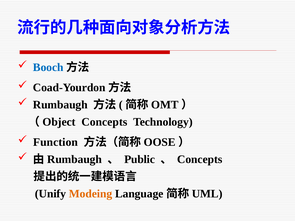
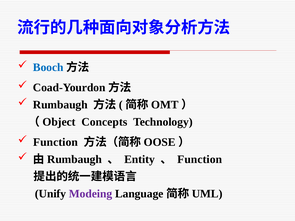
Public: Public -> Entity (140, 159)
Concepts: Concepts -> Function (200, 159)
Modeing colour: orange -> purple (91, 194)
